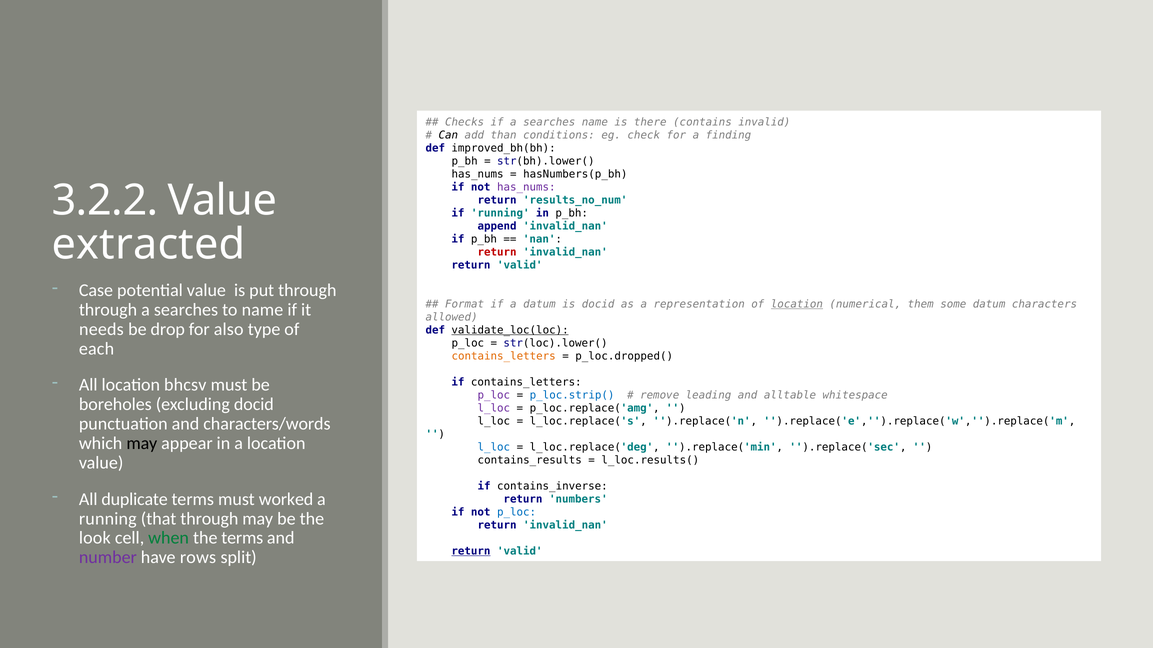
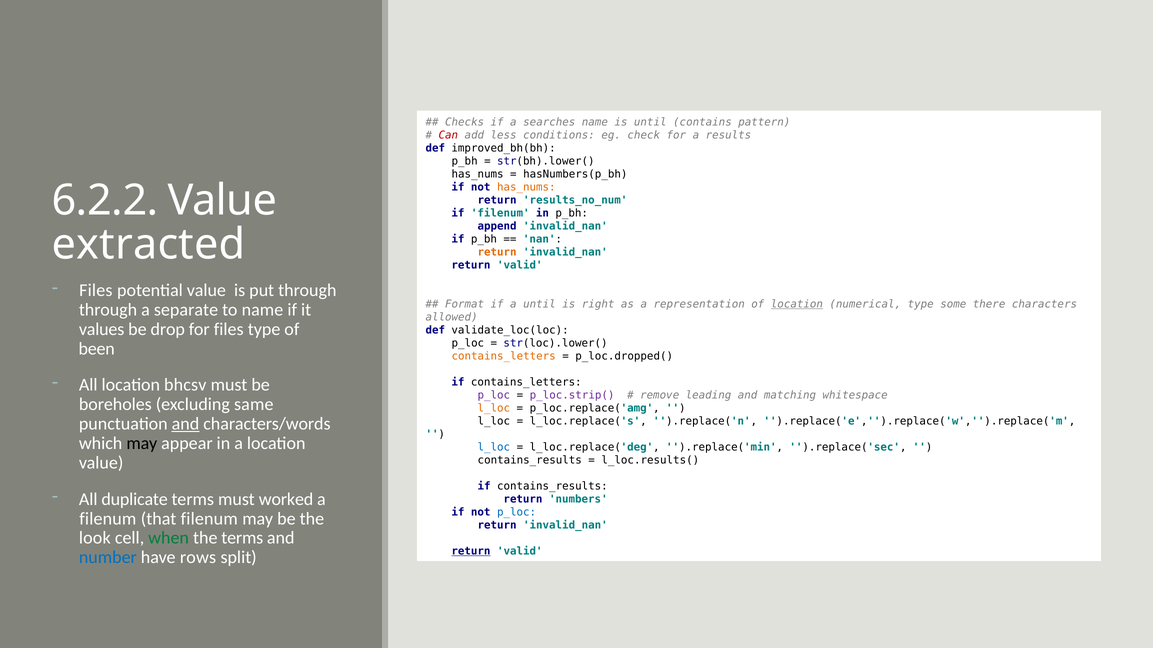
is there: there -> until (650, 122)
invalid: invalid -> pattern (764, 122)
Can colour: black -> red (448, 135)
than: than -> less (504, 135)
finding: finding -> results (728, 135)
has_nums colour: purple -> orange (526, 187)
3.2.2: 3.2.2 -> 6.2.2 (105, 201)
if running: running -> filenum (500, 213)
return colour: red -> orange (497, 252)
Case: Case -> Files (96, 291)
a datum: datum -> until (539, 304)
is docid: docid -> right (598, 304)
numerical them: them -> type (921, 304)
some datum: datum -> there (989, 304)
through a searches: searches -> separate (186, 310)
needs: needs -> values (102, 330)
for also: also -> files (229, 330)
validate_loc(loc underline: present -> none (510, 330)
each: each -> been (97, 349)
p_loc.strip( colour: blue -> purple (572, 395)
alltable: alltable -> matching (790, 395)
excluding docid: docid -> same (254, 405)
l_loc colour: purple -> orange (494, 408)
and underline: none -> present (186, 424)
if contains_inverse: contains_inverse -> contains_results (552, 486)
running: running -> filenum (108, 519)
that through: through -> filenum (209, 519)
number colour: purple -> blue (108, 558)
